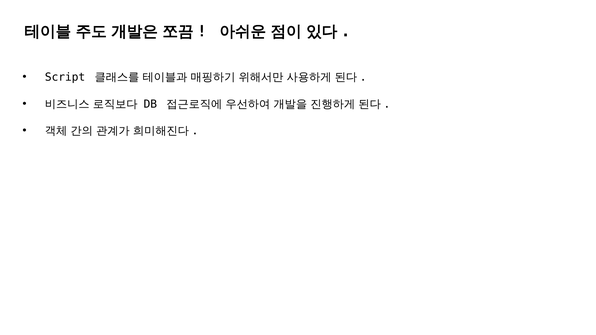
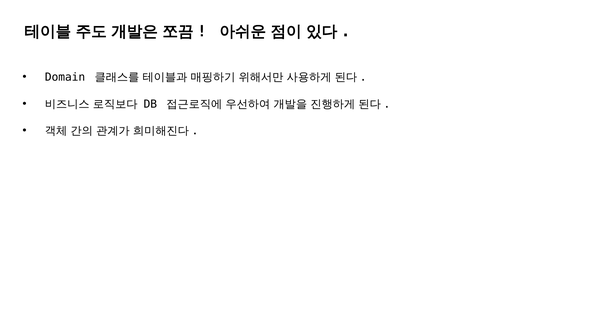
Script: Script -> Domain (65, 77)
